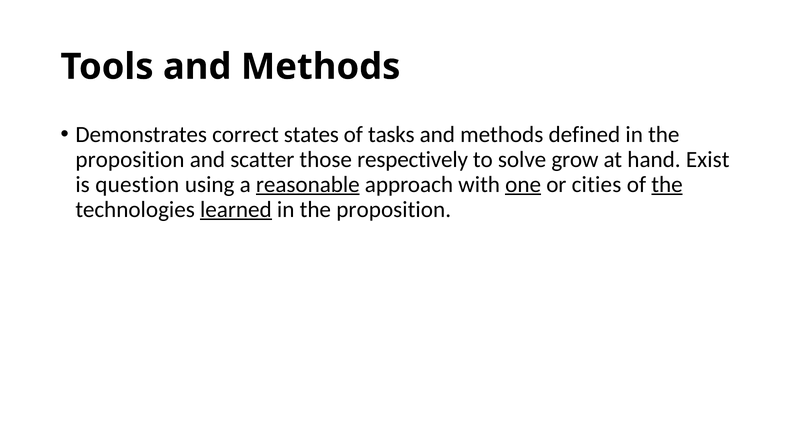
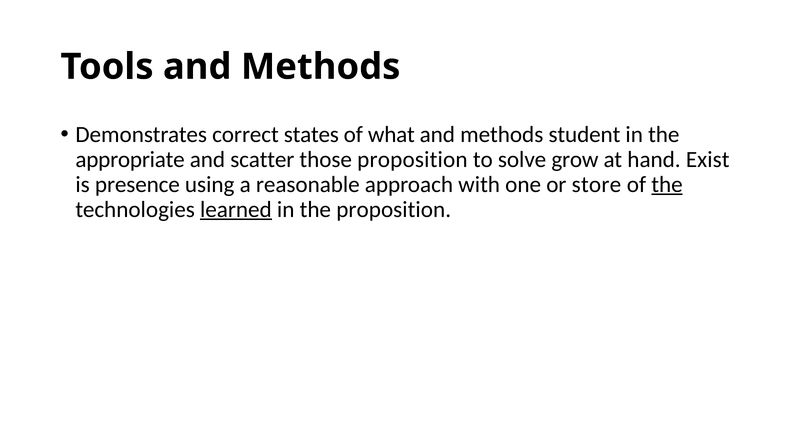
tasks: tasks -> what (391, 134)
defined: defined -> student (584, 134)
proposition: proposition -> appropriate (130, 159)
those respectively: respectively -> proposition (412, 159)
question: question -> presence (137, 184)
reasonable underline: present -> none (308, 184)
one underline: present -> none (523, 184)
cities: cities -> store (596, 184)
